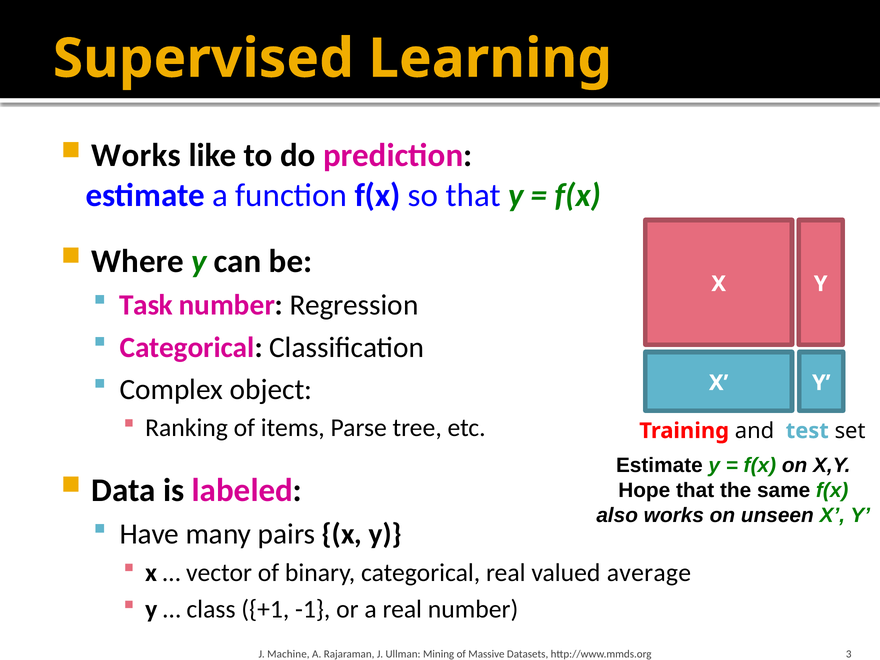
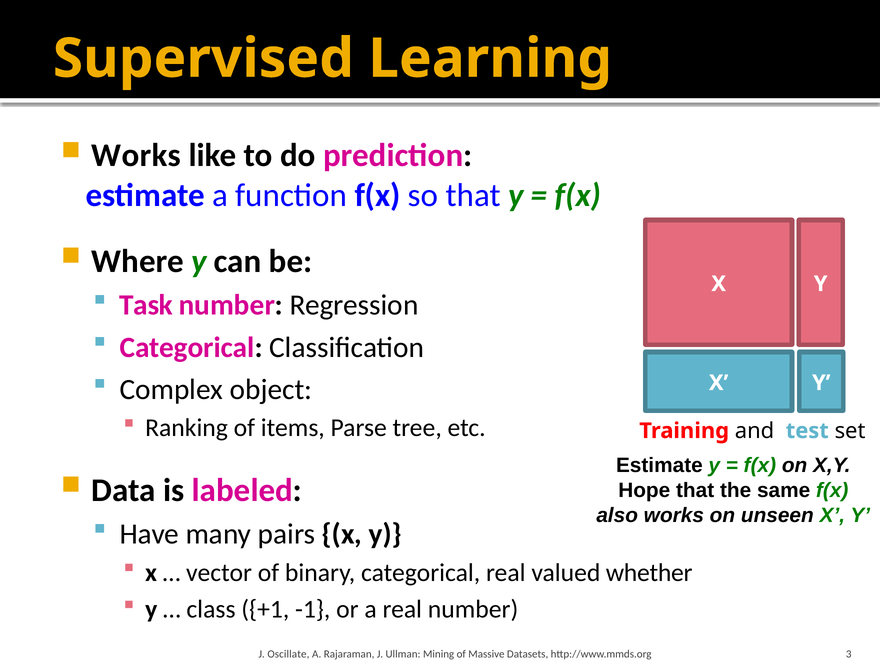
average: average -> whether (649, 573)
Machine: Machine -> Oscillate (288, 654)
